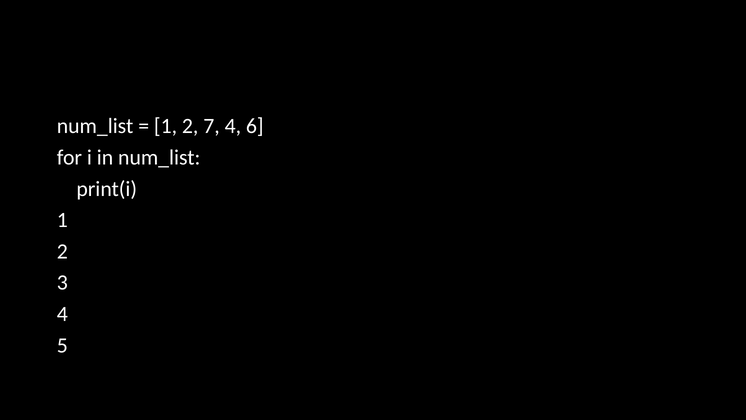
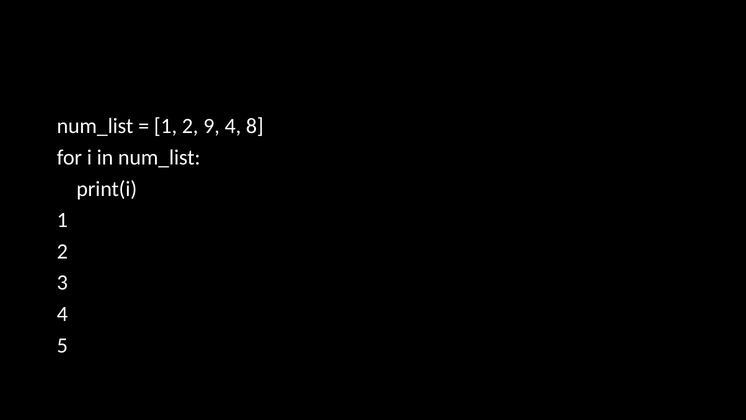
7: 7 -> 9 (212, 126)
6: 6 -> 8 (255, 126)
